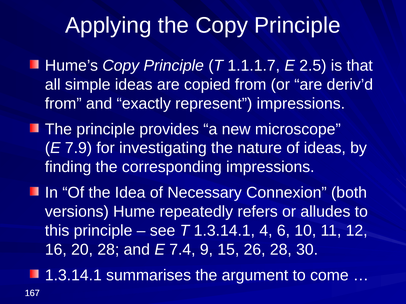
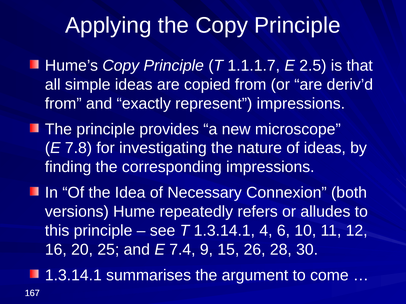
7.9: 7.9 -> 7.8 (78, 148)
20 28: 28 -> 25 (108, 250)
